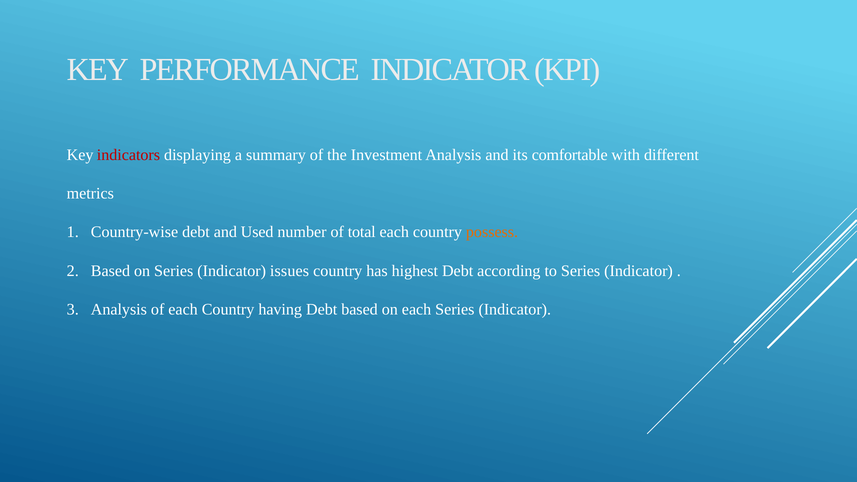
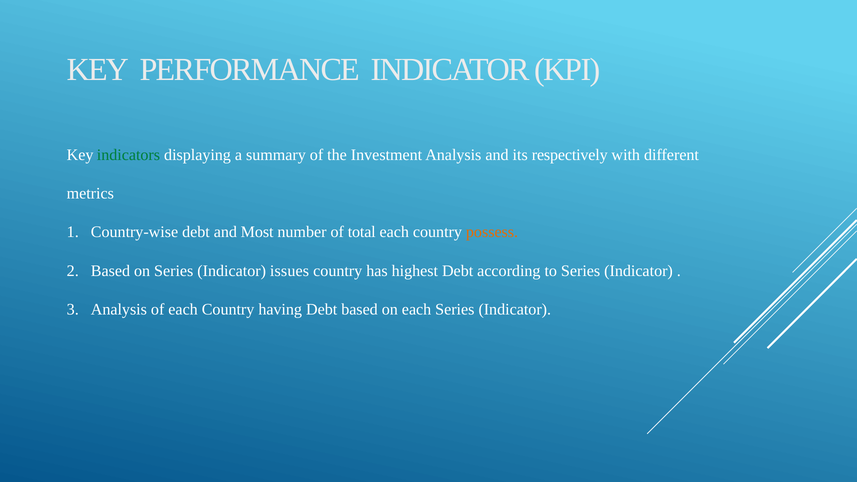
indicators colour: red -> green (128, 155)
comfortable: comfortable -> respectively (570, 155)
Used: Used -> Most (257, 232)
